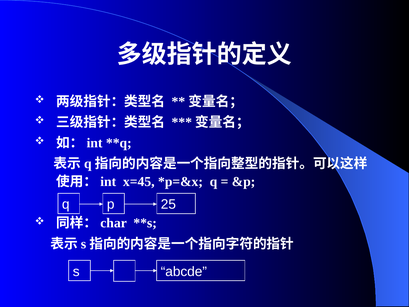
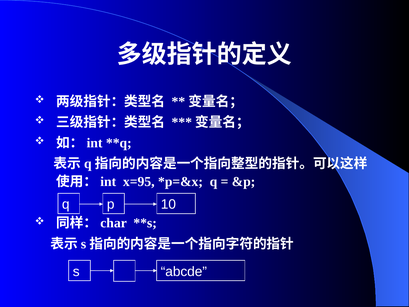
x=45: x=45 -> x=95 (139, 182)
25: 25 -> 10 (168, 204)
